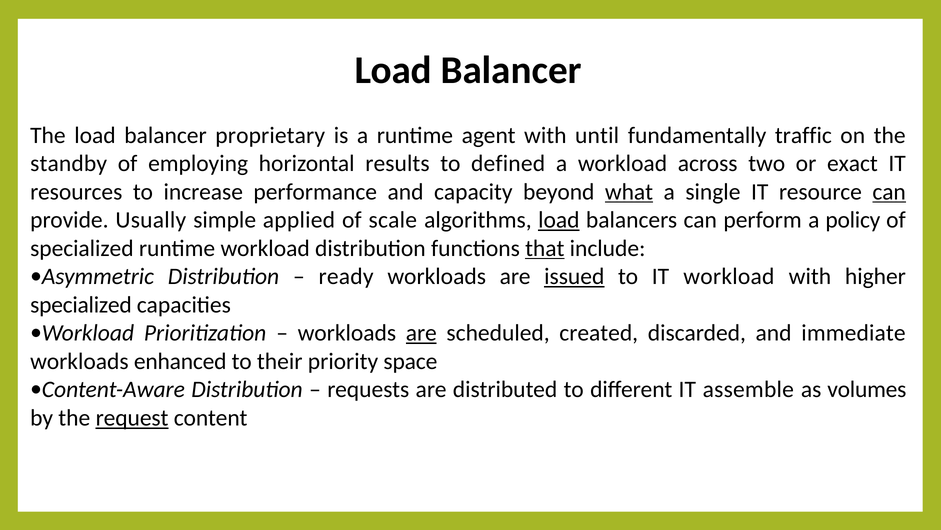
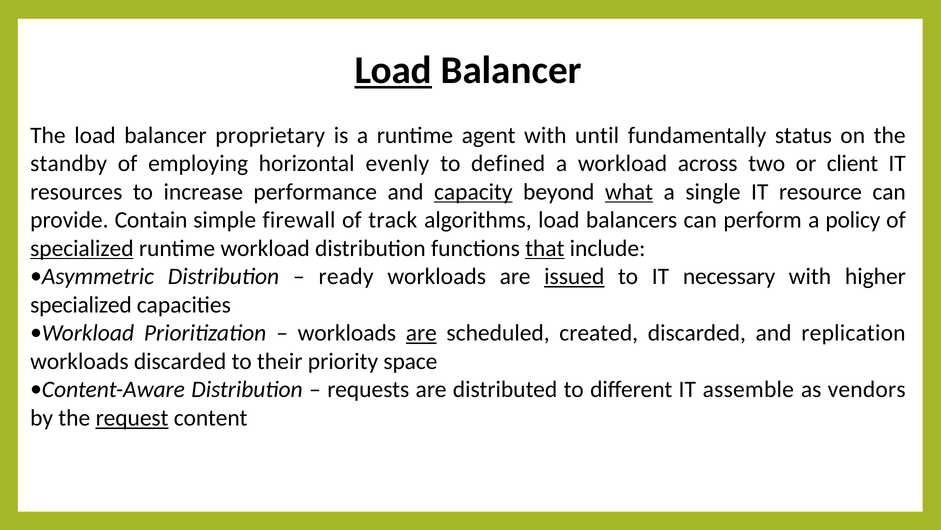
Load underline: none -> present (393, 70)
traffic: traffic -> status (803, 135)
results: results -> evenly (397, 163)
exact: exact -> client (852, 163)
capacity underline: none -> present (473, 192)
can underline: present -> none (889, 192)
Usually: Usually -> Contain (151, 220)
applied: applied -> firewall (299, 220)
scale: scale -> track (393, 220)
load underline: present -> none (559, 220)
specialized underline: none -> present (82, 248)
IT workload: workload -> necessary (729, 276)
immediate: immediate -> replication (853, 333)
workloads enhanced: enhanced -> discarded (180, 361)
volumes: volumes -> vendors (867, 389)
